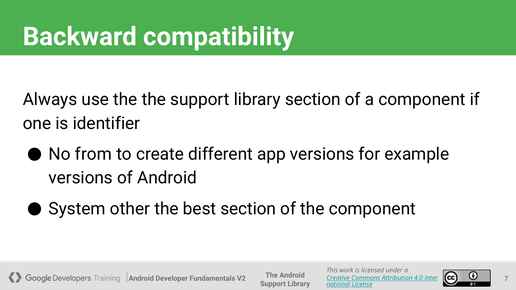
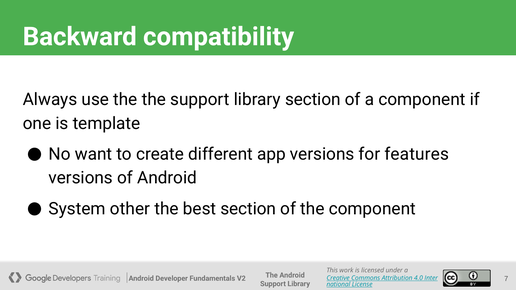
identifier: identifier -> template (106, 123)
from: from -> want (94, 154)
example: example -> features (417, 154)
